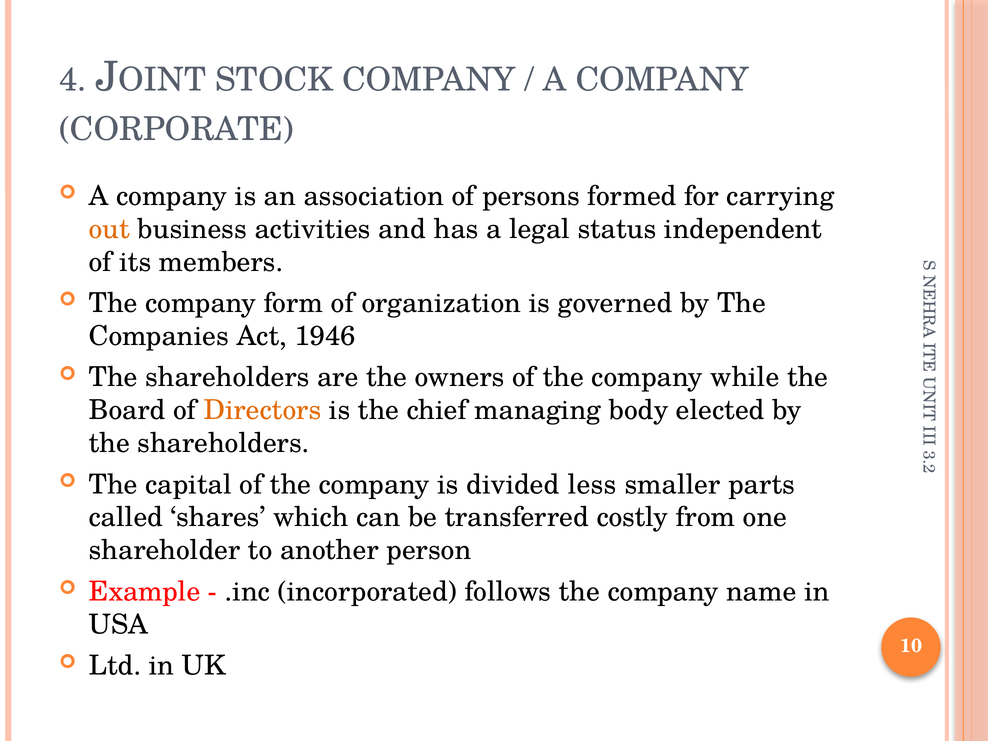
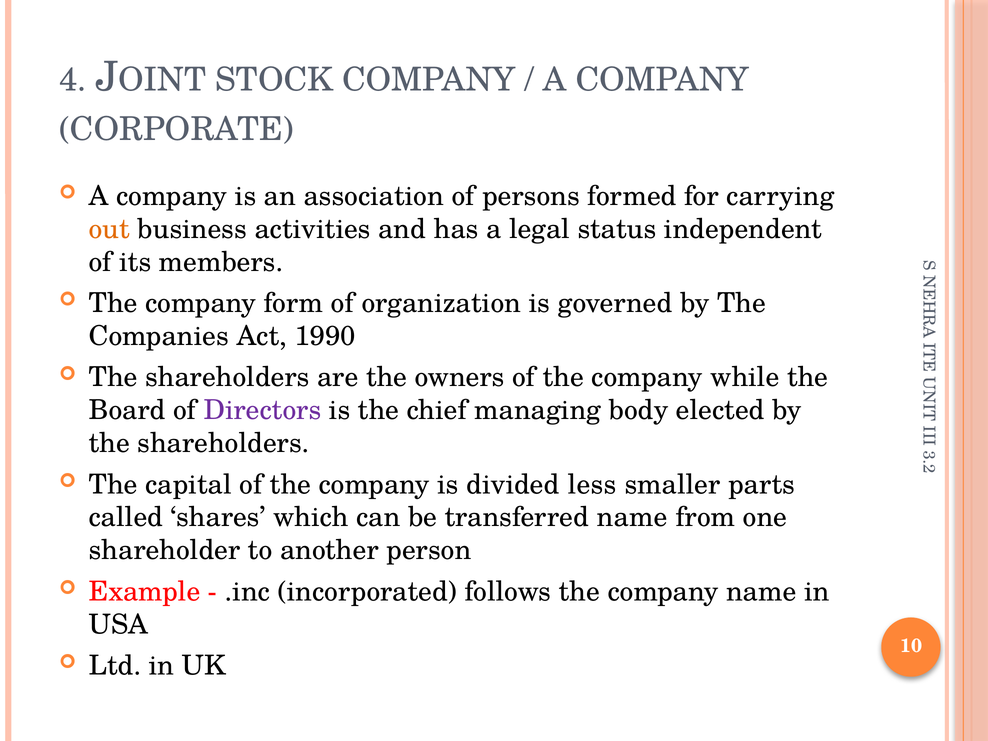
1946: 1946 -> 1990 (325, 336)
Directors colour: orange -> purple (262, 410)
transferred costly: costly -> name (632, 517)
